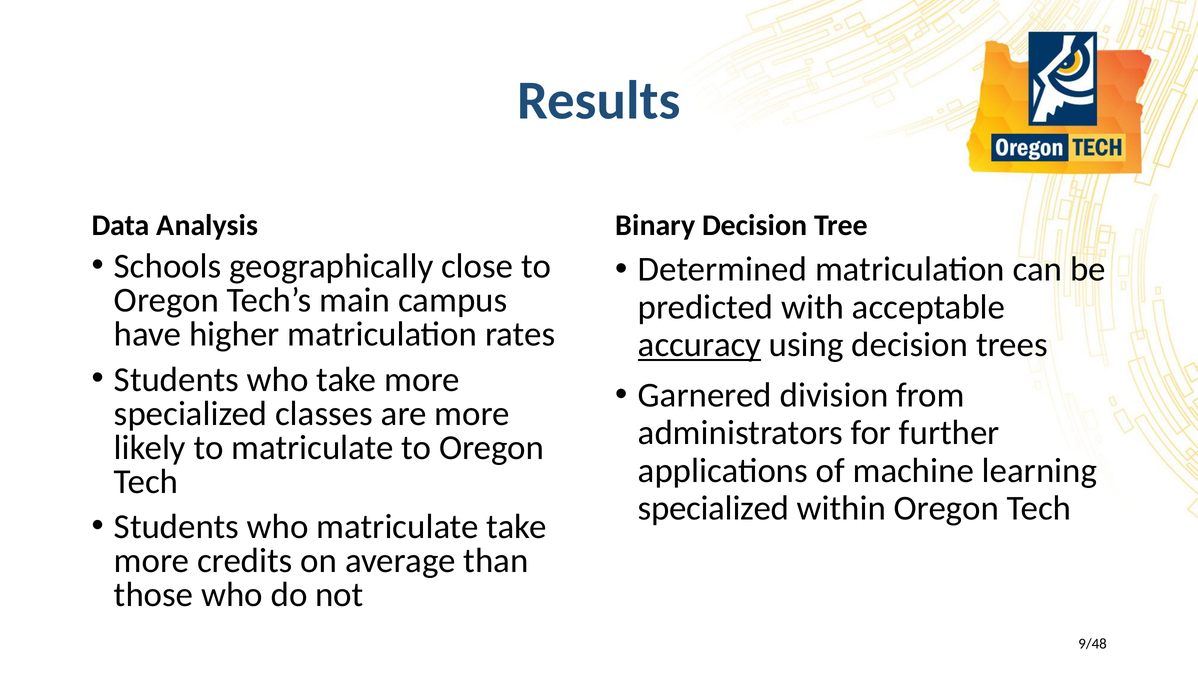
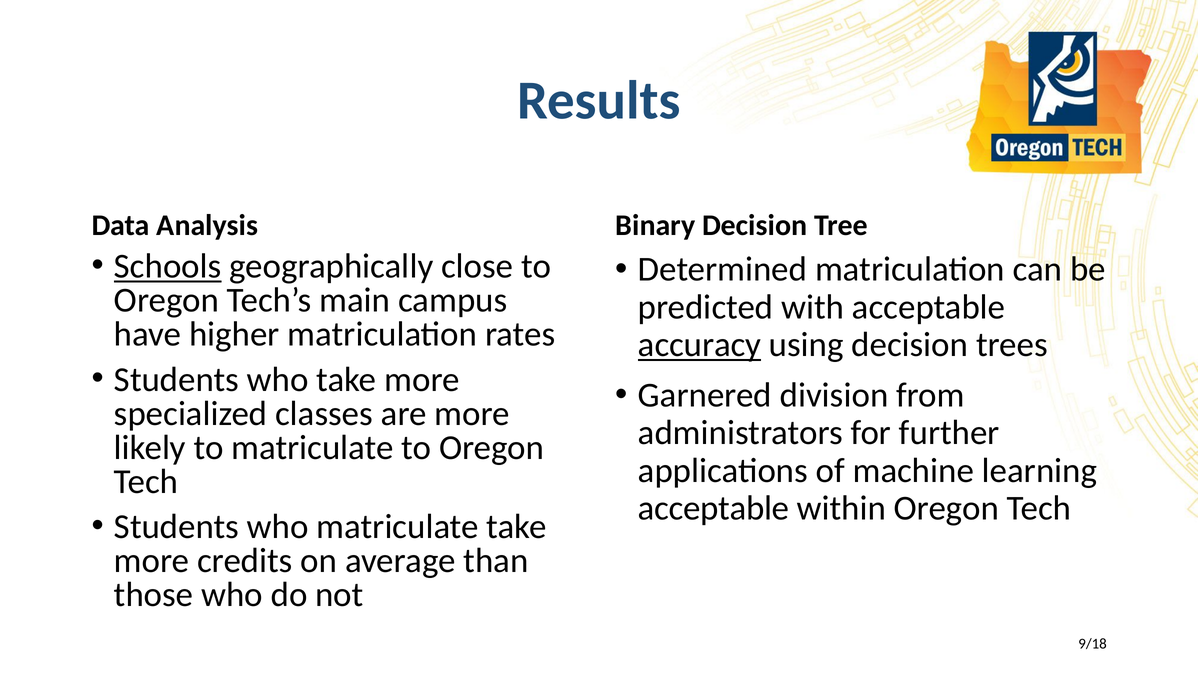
Schools underline: none -> present (168, 266)
specialized: specialized -> acceptable (714, 508)
9/48: 9/48 -> 9/18 (1093, 644)
